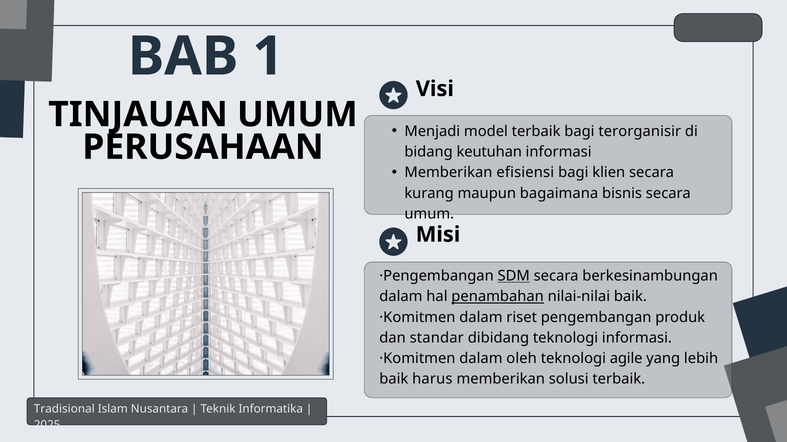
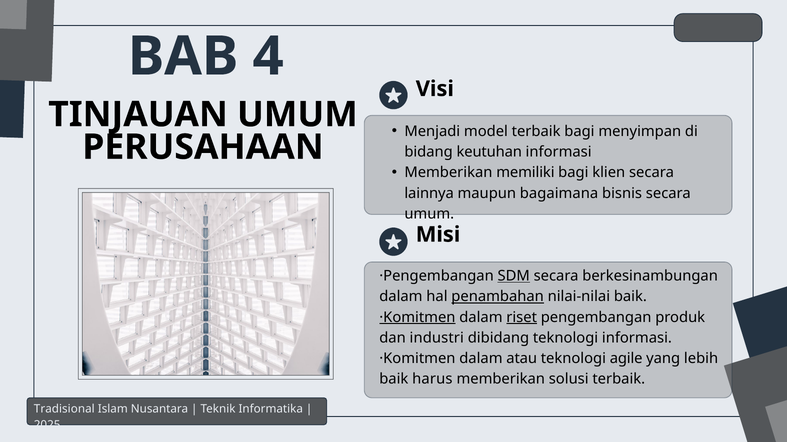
1: 1 -> 4 (268, 57)
terorganisir: terorganisir -> menyimpan (640, 131)
efisiensi: efisiensi -> memiliki (525, 173)
kurang: kurang -> lainnya (429, 193)
·Komitmen underline: none -> present (417, 318)
riset underline: none -> present (522, 318)
standar: standar -> industri (437, 338)
oleh: oleh -> atau (522, 359)
